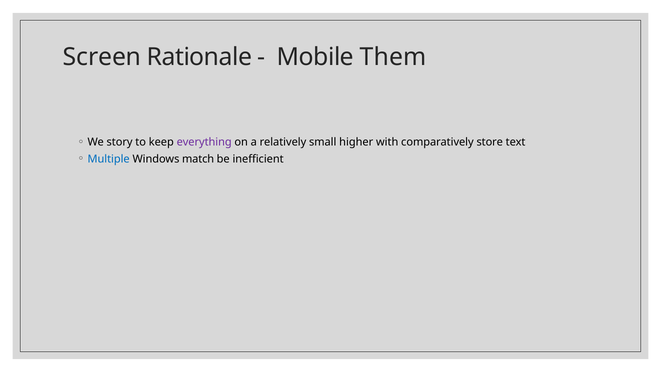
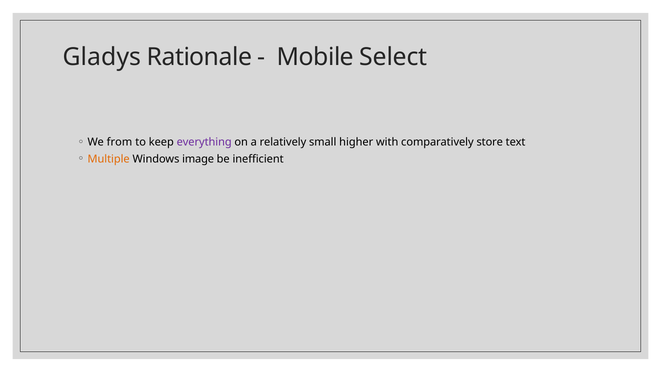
Screen: Screen -> Gladys (102, 57)
Them: Them -> Select (393, 57)
story: story -> from (119, 142)
Multiple colour: blue -> orange (109, 159)
match: match -> image (198, 159)
